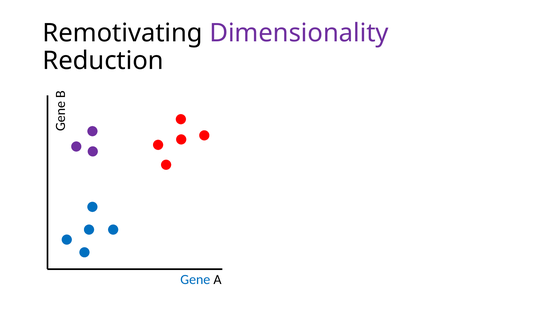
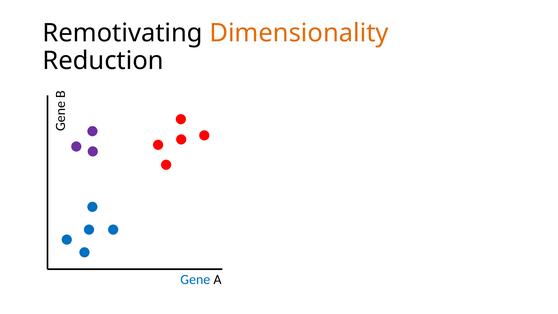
Dimensionality colour: purple -> orange (299, 33)
